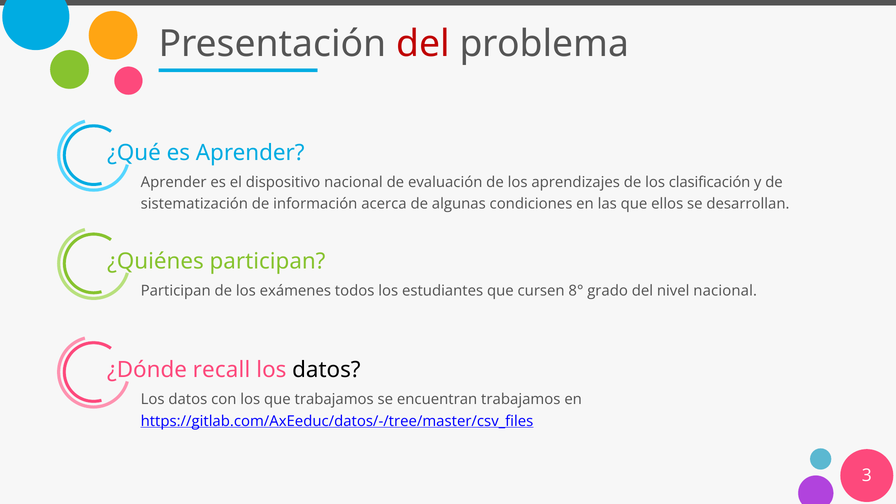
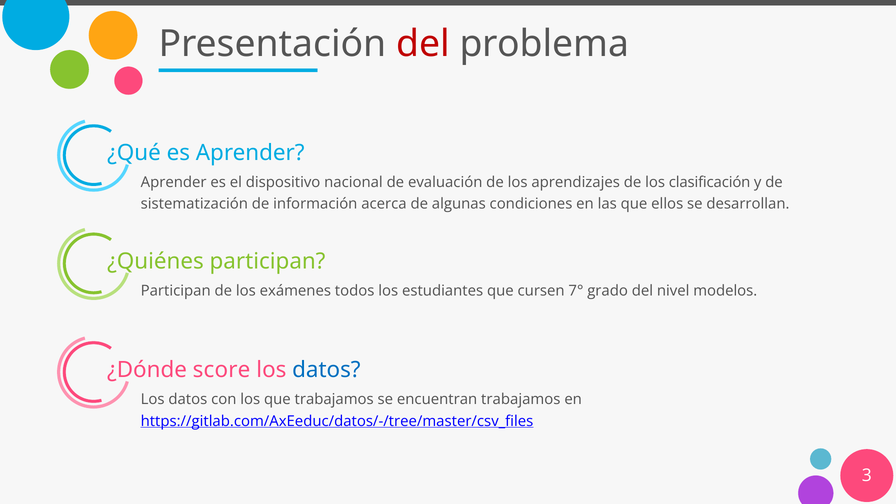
8°: 8° -> 7° (576, 291)
nivel nacional: nacional -> modelos (725, 291)
recall: recall -> score (222, 370)
datos colour: black -> blue (326, 370)
